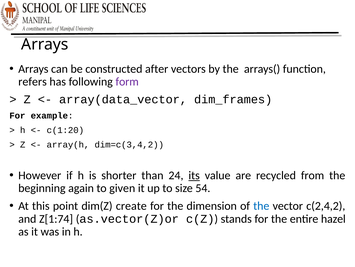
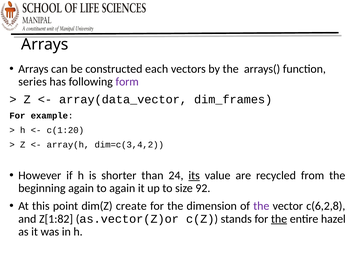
after: after -> each (157, 69)
refers: refers -> series (32, 81)
to given: given -> again (122, 188)
54: 54 -> 92 (203, 188)
the colour: blue -> purple (261, 205)
c(2,4,2: c(2,4,2 -> c(6,2,8 (326, 205)
Z[1:74: Z[1:74 -> Z[1:82 (56, 218)
the underline: none -> present (279, 218)
